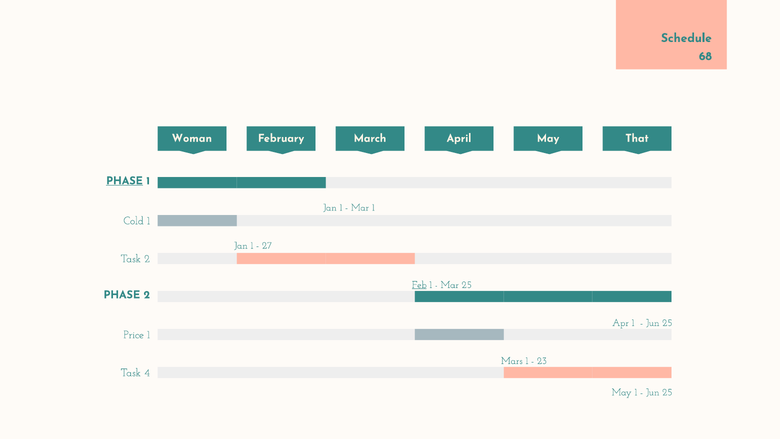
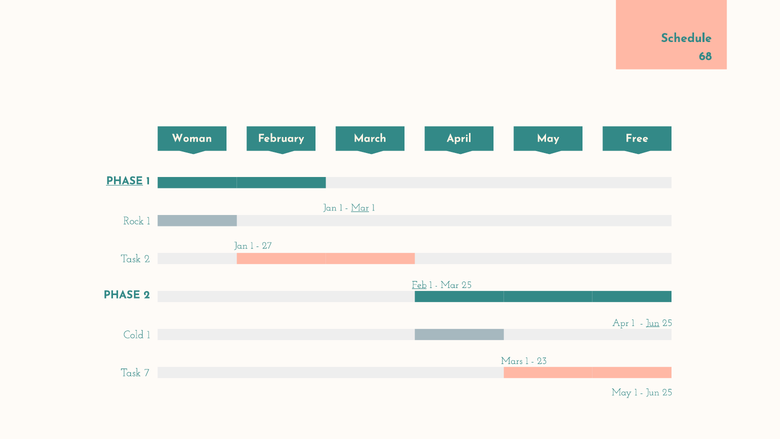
That: That -> Free (637, 138)
Mar underline: none -> present (360, 207)
Cold: Cold -> Rock (134, 221)
Jun underline: none -> present (653, 323)
Price: Price -> Cold (134, 334)
4: 4 -> 7 (147, 372)
